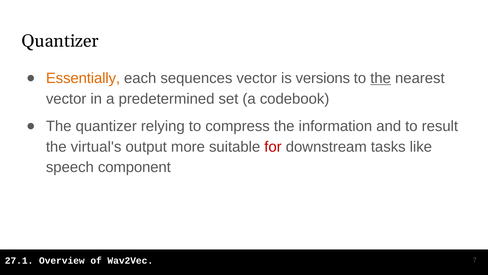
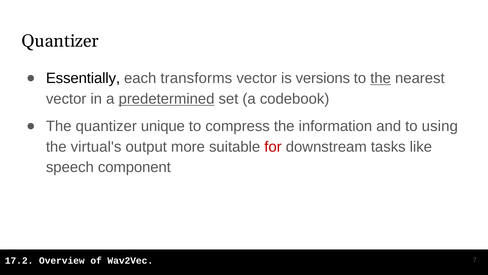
Essentially colour: orange -> black (83, 78)
sequences: sequences -> transforms (196, 78)
predetermined underline: none -> present (167, 99)
relying: relying -> unique (163, 126)
result: result -> using (440, 126)
27.1: 27.1 -> 17.2 (19, 260)
